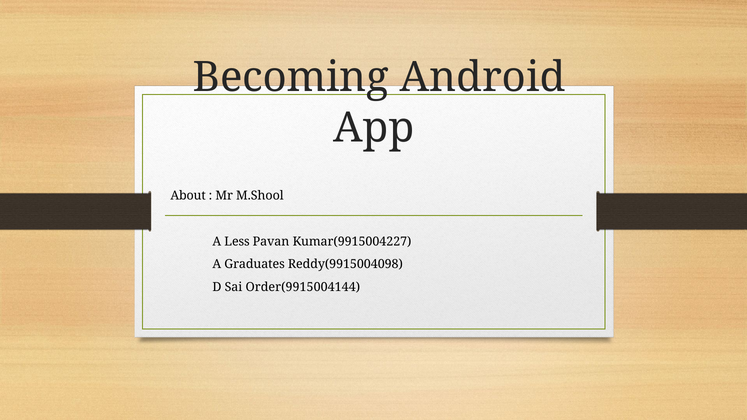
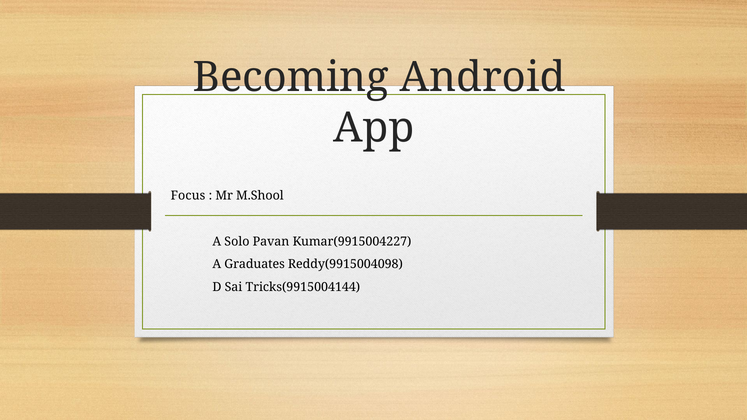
About: About -> Focus (188, 196)
Less: Less -> Solo (237, 242)
Order(9915004144: Order(9915004144 -> Tricks(9915004144 (303, 287)
